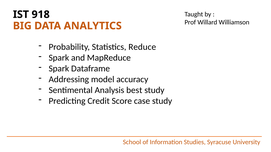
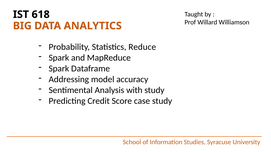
918: 918 -> 618 (41, 15)
best: best -> with (134, 90)
